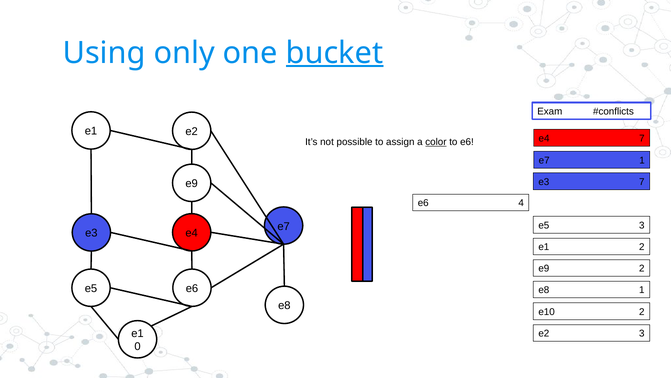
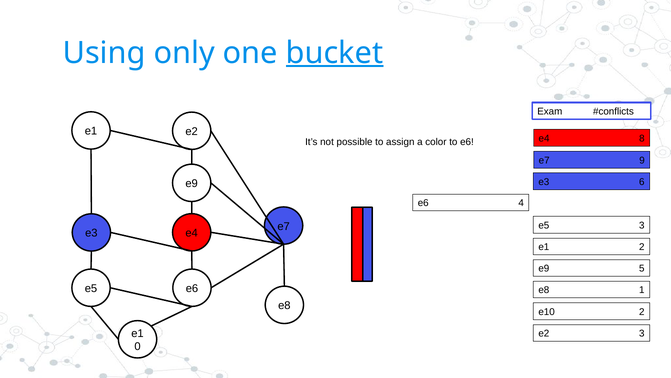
e4 7: 7 -> 8 (642, 138)
color underline: present -> none (436, 142)
e7 1: 1 -> 9 (642, 160)
e3 7: 7 -> 6 (642, 182)
e9 2: 2 -> 5 (642, 268)
